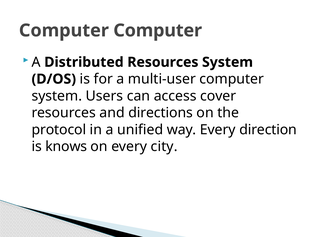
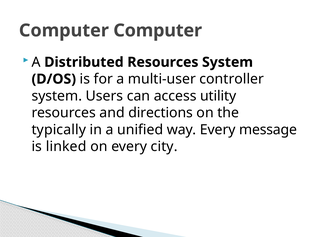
multi-user computer: computer -> controller (232, 79)
cover: cover -> utility (218, 96)
protocol: protocol -> typically (59, 130)
direction: direction -> message (268, 130)
knows: knows -> linked (66, 147)
